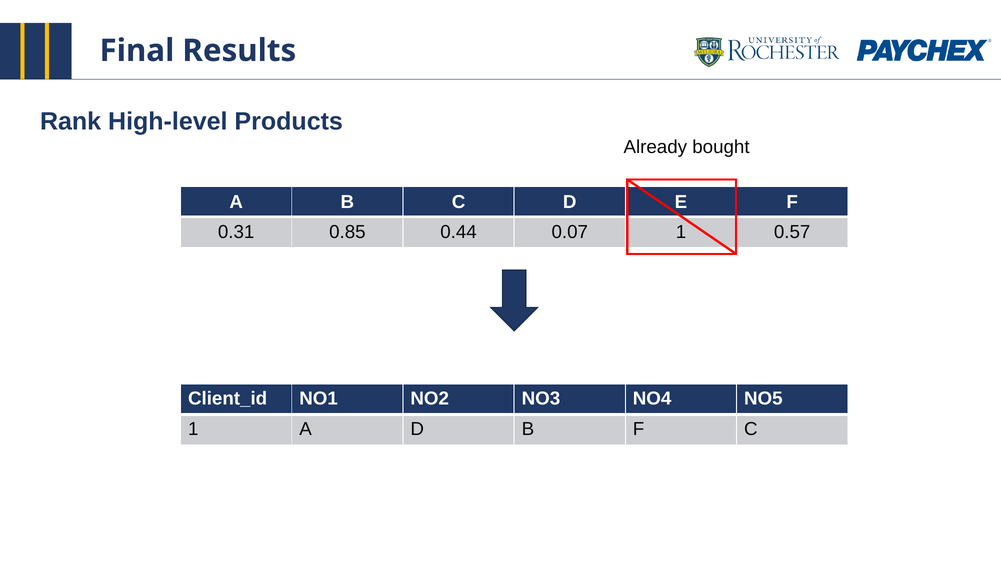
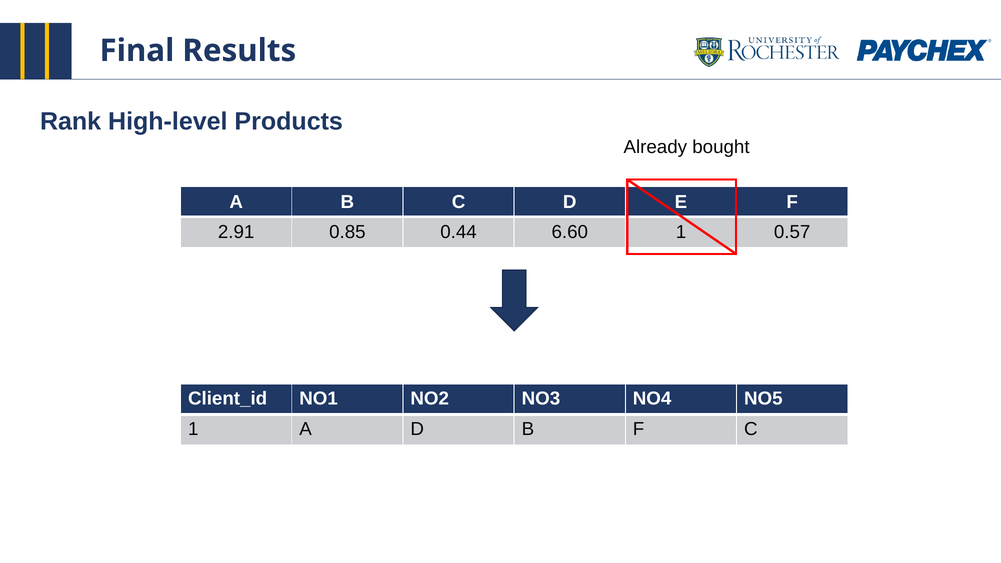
0.31: 0.31 -> 2.91 (236, 232)
0.07: 0.07 -> 6.60 (570, 232)
